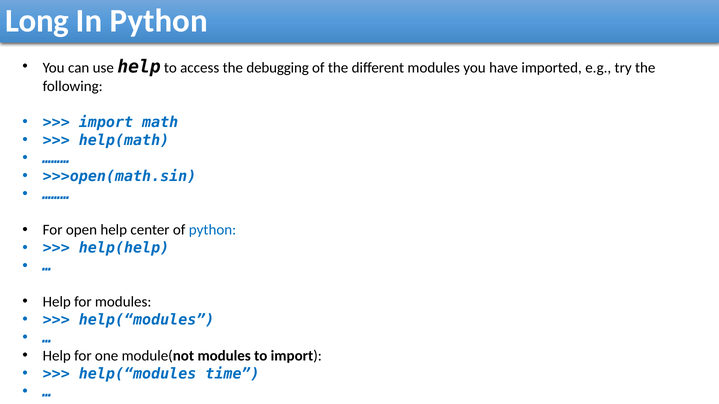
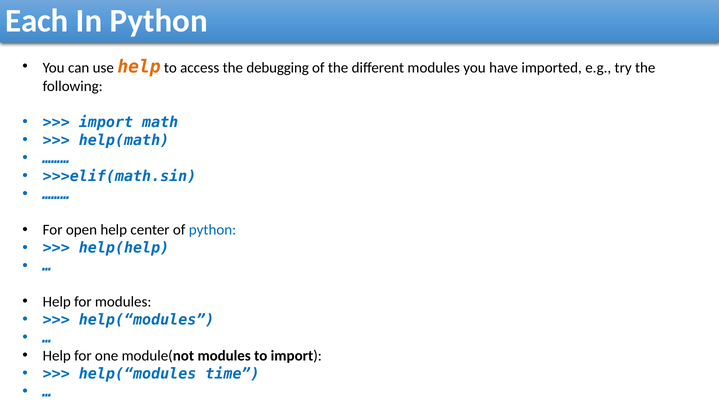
Long: Long -> Each (37, 21)
help colour: black -> orange (139, 67)
>>>open(math.sin: >>>open(math.sin -> >>>elif(math.sin (120, 176)
